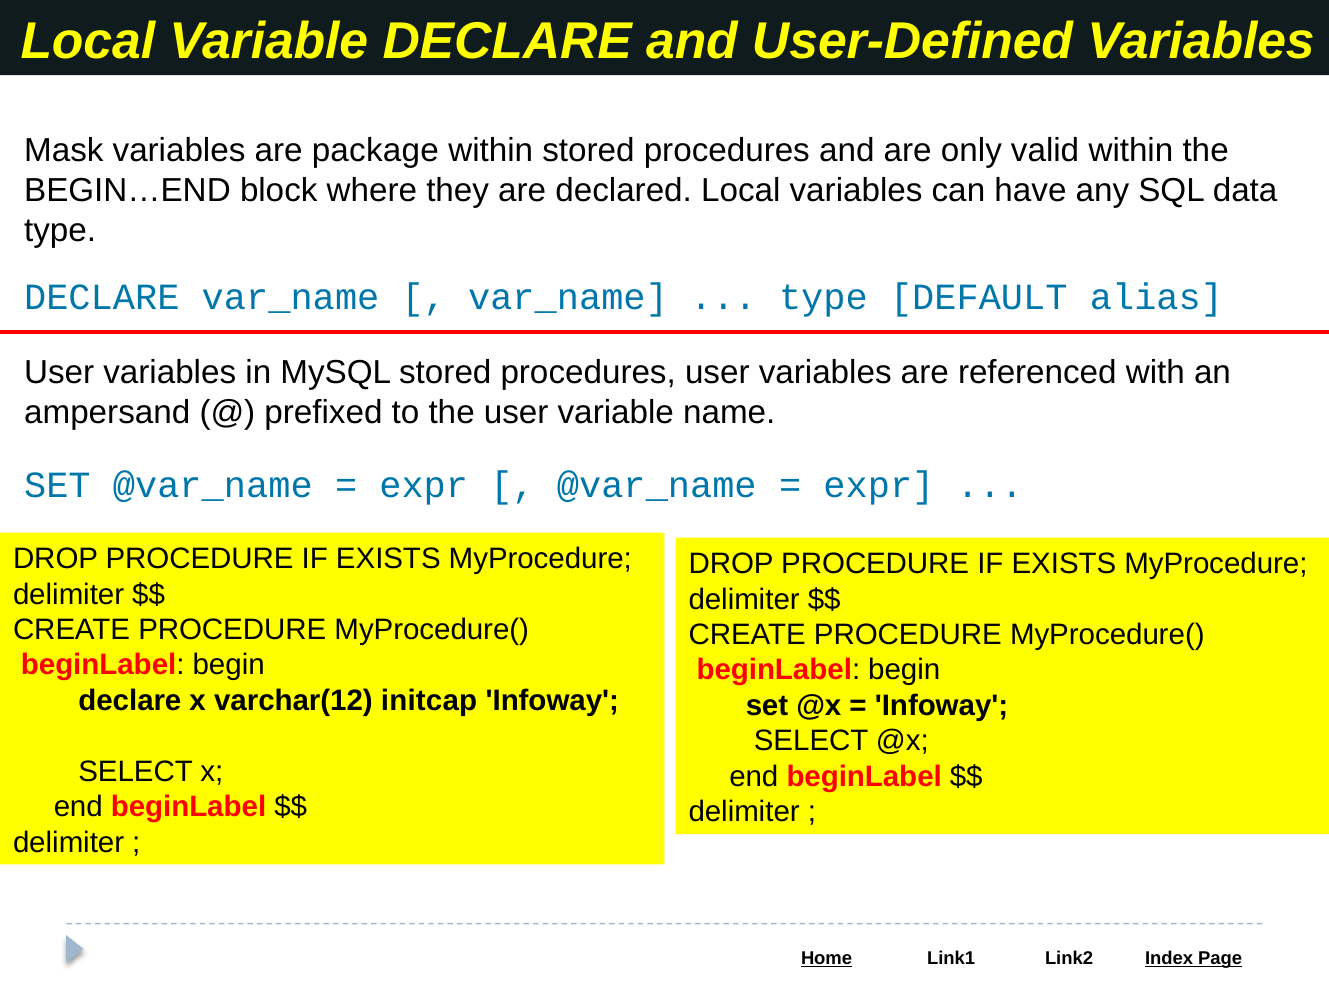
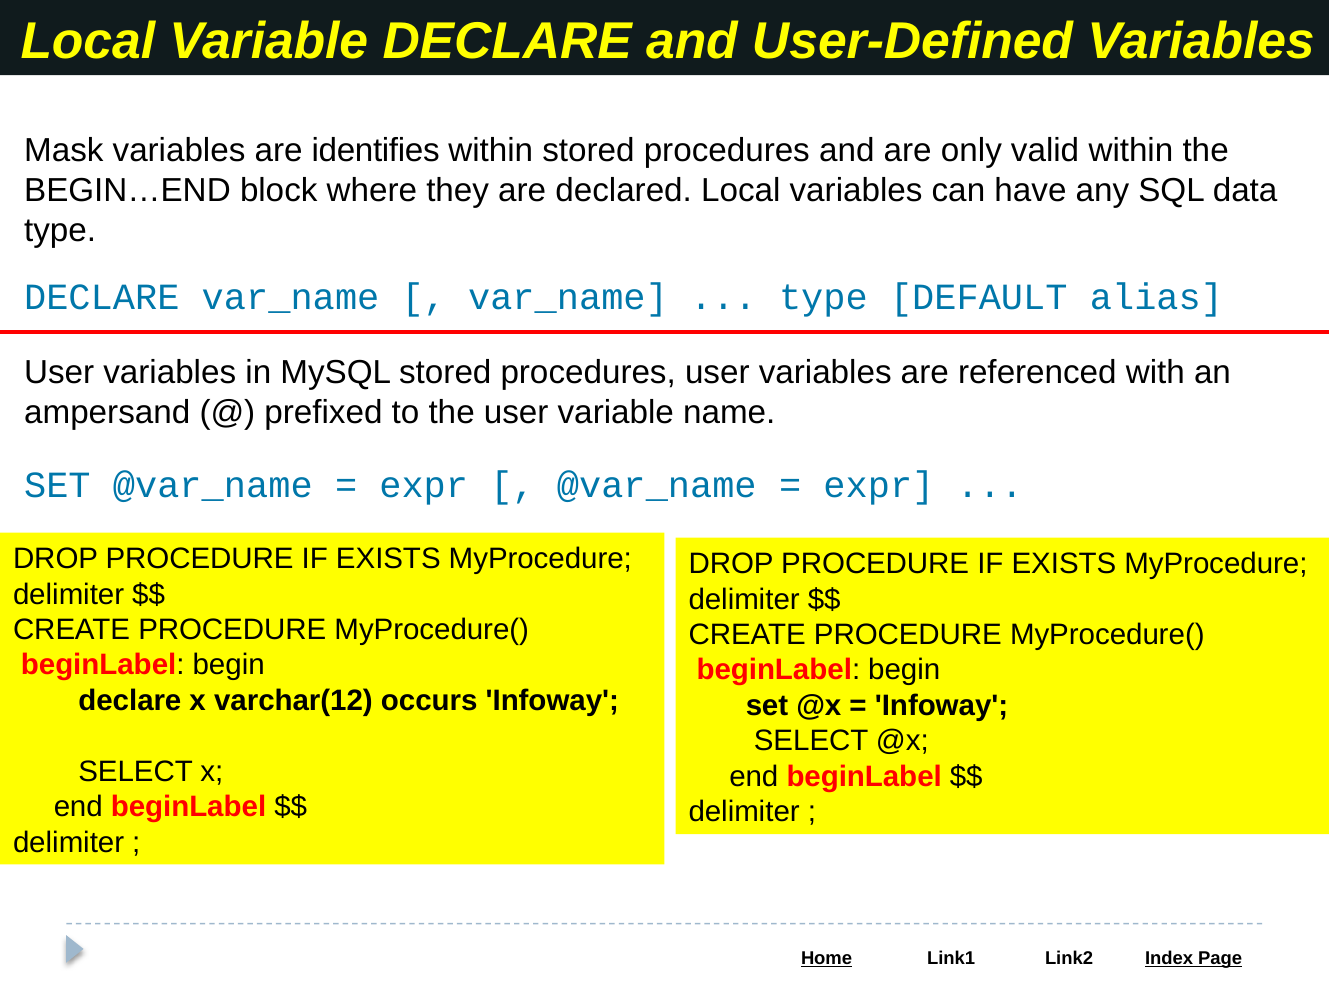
package: package -> identifies (376, 151)
initcap: initcap -> occurs (429, 700)
